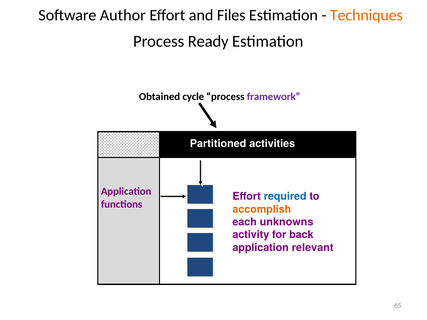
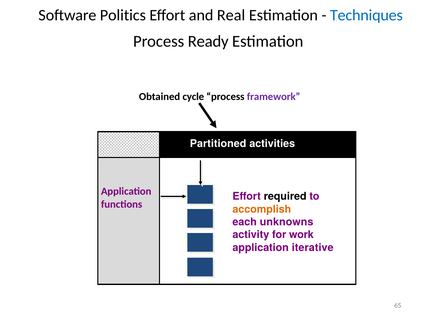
Author: Author -> Politics (123, 15)
Files: Files -> Real (231, 15)
Techniques colour: orange -> blue (366, 15)
required colour: blue -> black (285, 197)
back: back -> work (301, 235)
relevant: relevant -> iterative (313, 248)
